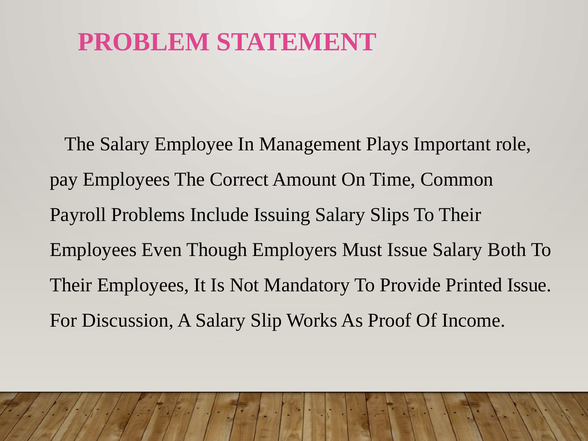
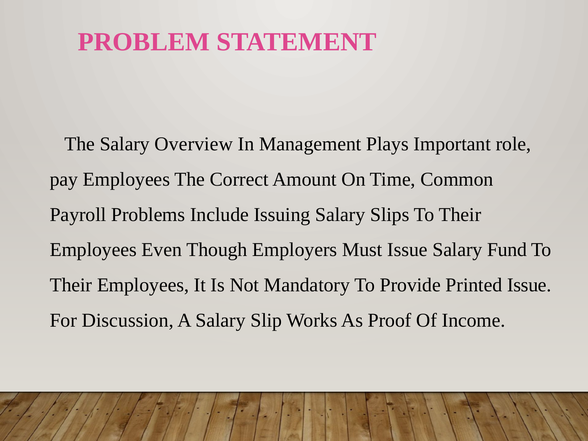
Employee: Employee -> Overview (194, 144)
Both: Both -> Fund (507, 250)
